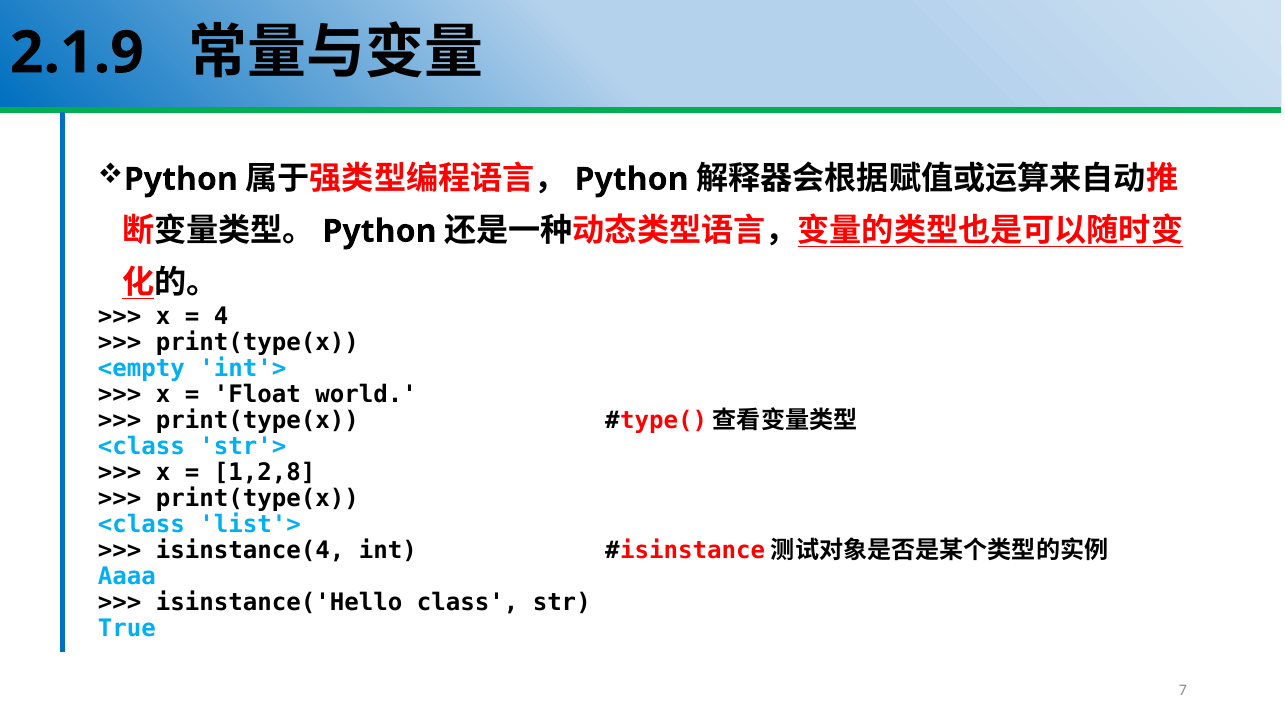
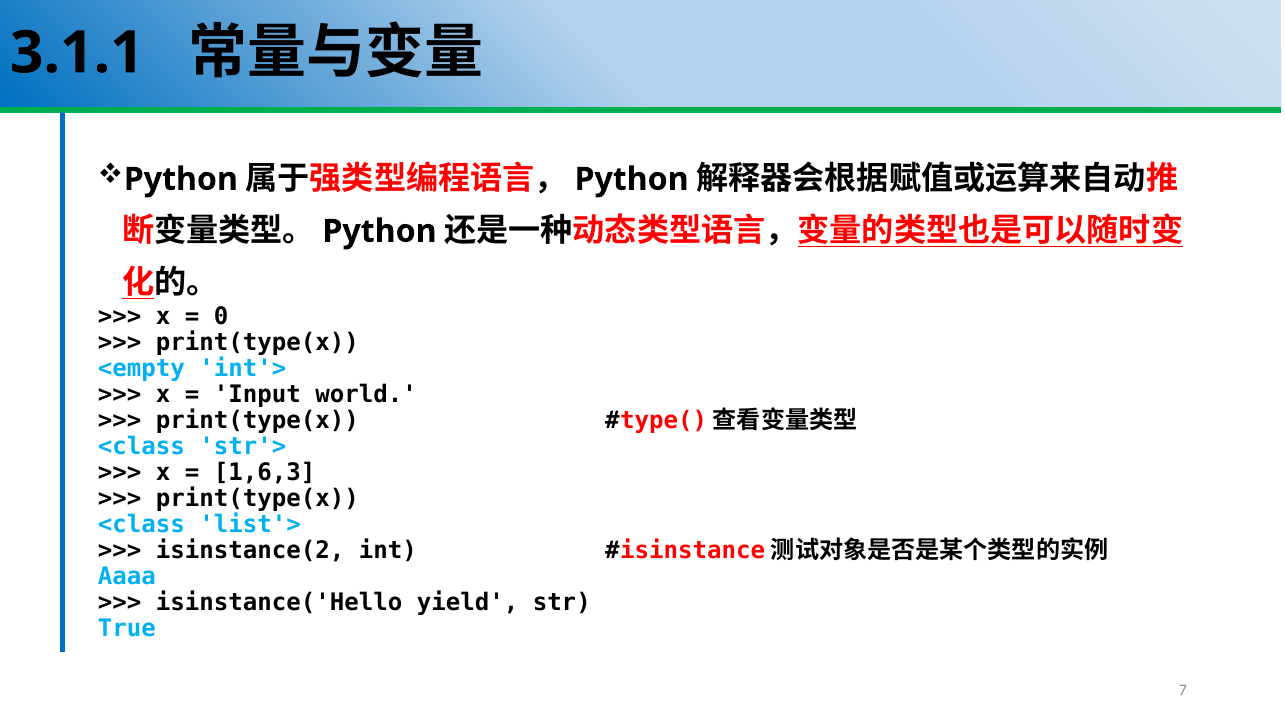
2.1.9: 2.1.9 -> 3.1.1 (77, 53)
4: 4 -> 0 (221, 316)
Float: Float -> Input (257, 394)
1,2,8: 1,2,8 -> 1,6,3 (265, 472)
isinstance(4: isinstance(4 -> isinstance(2 (250, 551)
class: class -> yield (468, 603)
